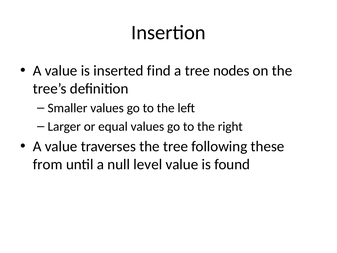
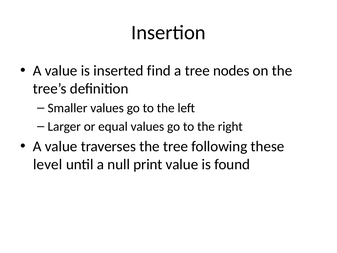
from: from -> level (48, 164)
level: level -> print (148, 164)
